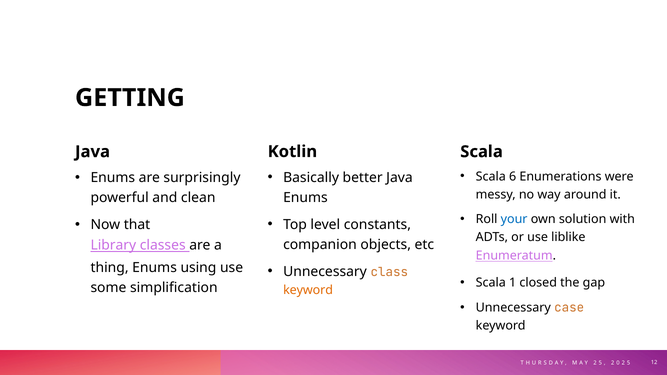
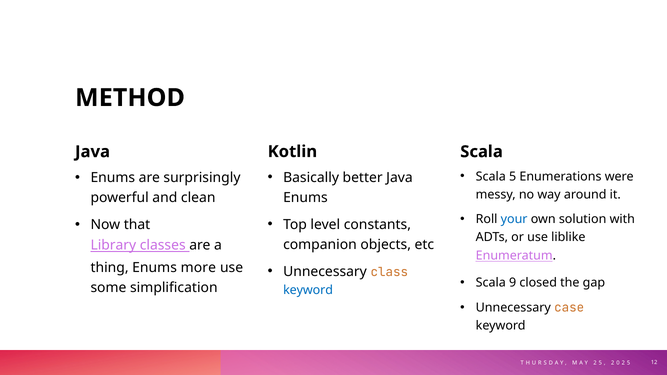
GETTING: GETTING -> METHOD (130, 98)
Scala 6: 6 -> 5 (513, 177)
using: using -> more (198, 268)
1: 1 -> 9 (513, 283)
keyword colour: orange -> blue (308, 290)
